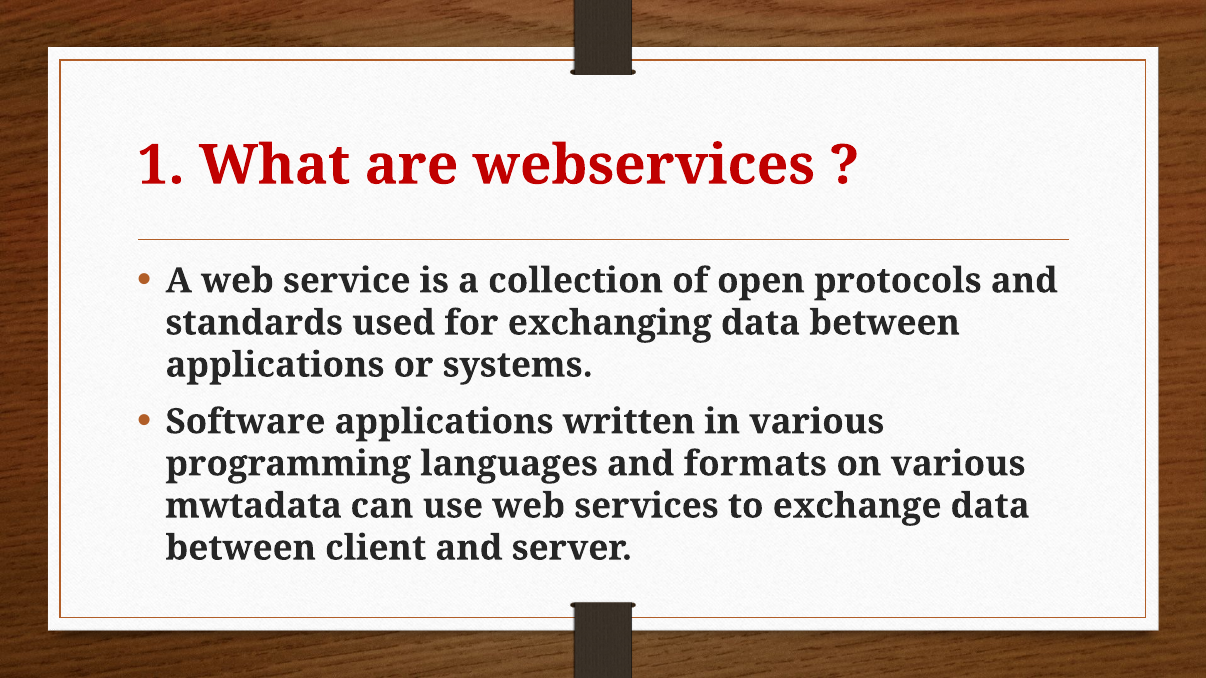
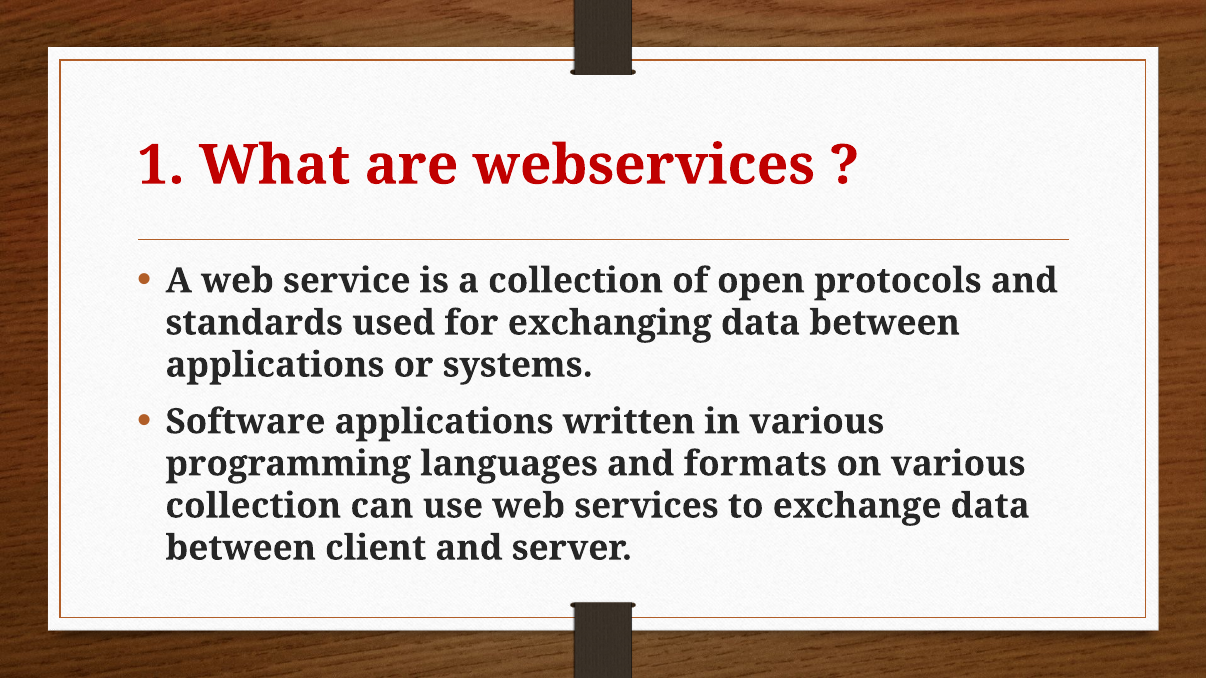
mwtadata: mwtadata -> collection (253, 506)
